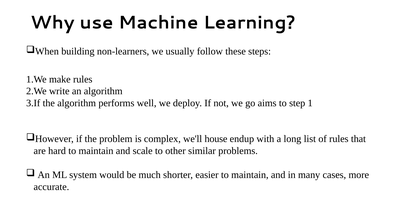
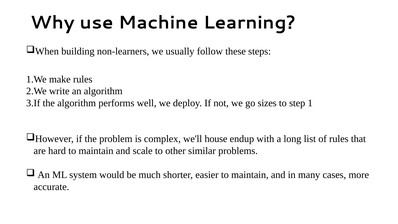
aims: aims -> sizes (267, 103)
